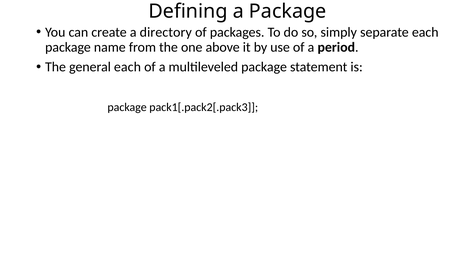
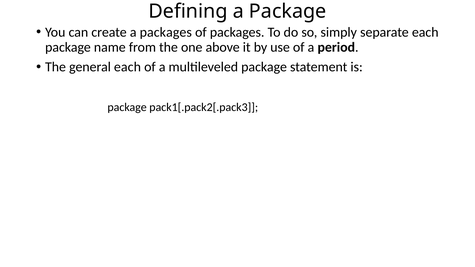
a directory: directory -> packages (166, 32)
